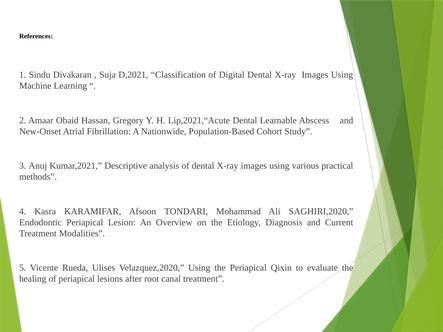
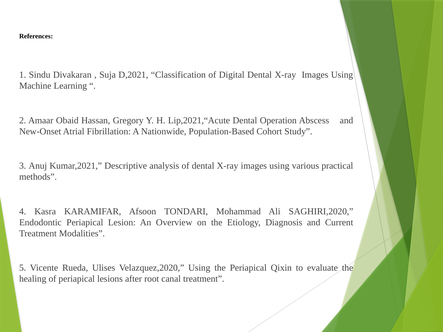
Learnable: Learnable -> Operation (278, 120)
